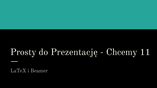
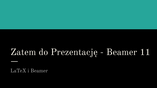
Prosty: Prosty -> Zatem (23, 52)
Chcemy: Chcemy -> Beamer (122, 52)
